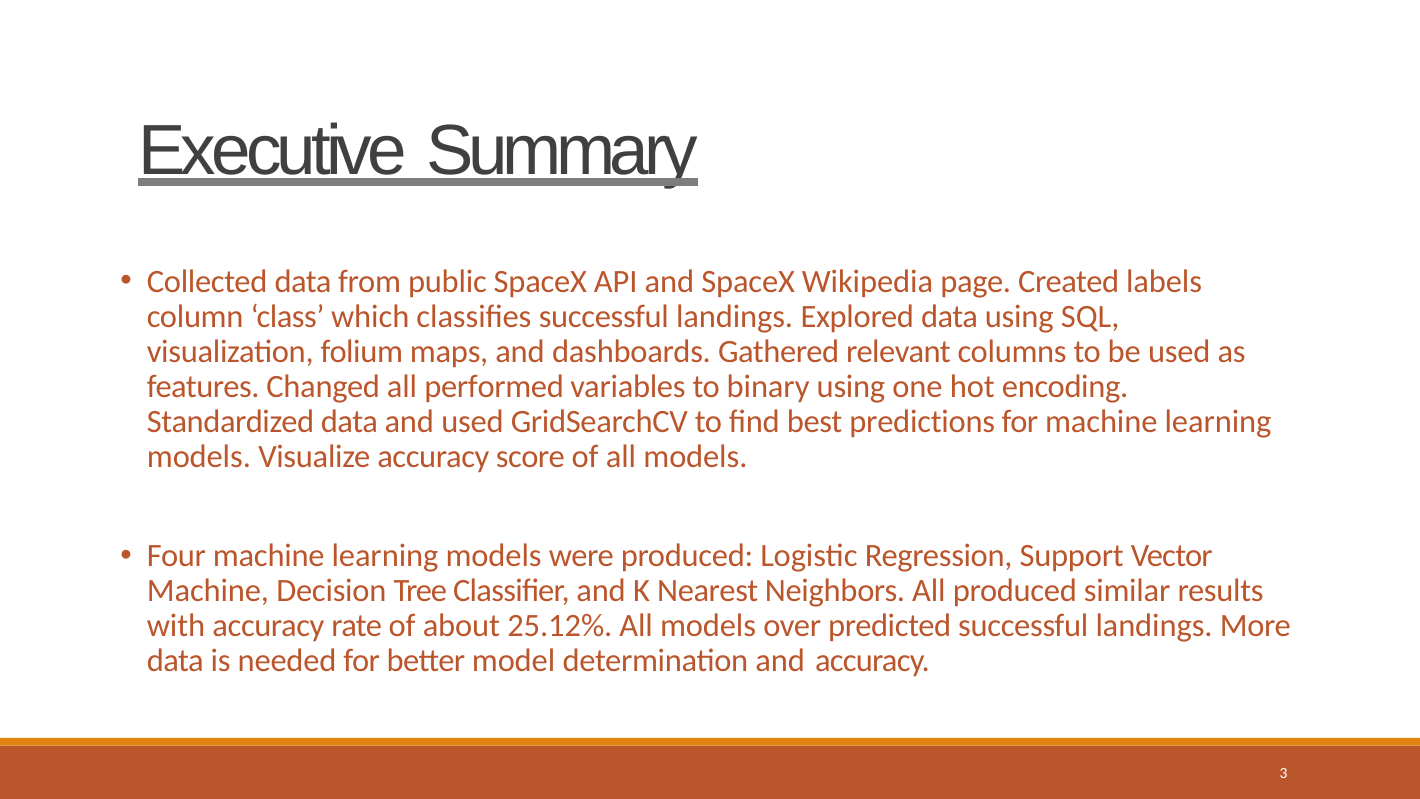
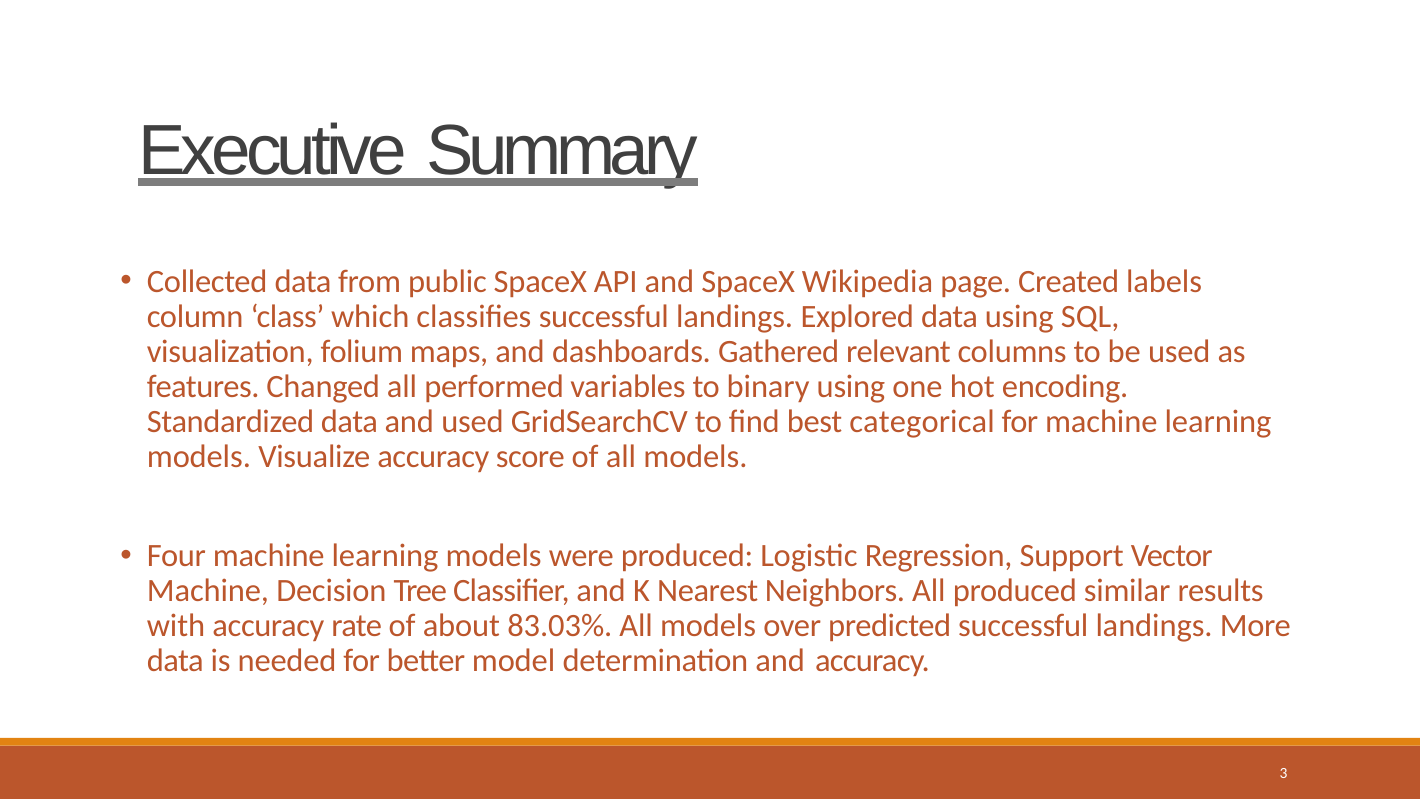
predictions: predictions -> categorical (922, 422)
25.12%: 25.12% -> 83.03% (560, 626)
